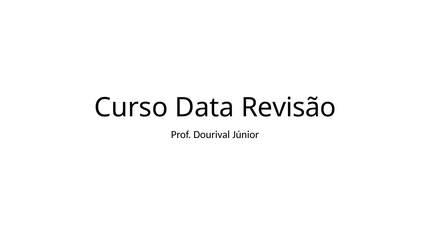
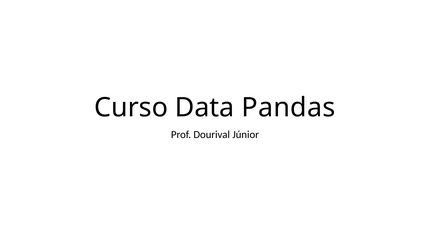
Revisão: Revisão -> Pandas (288, 107)
